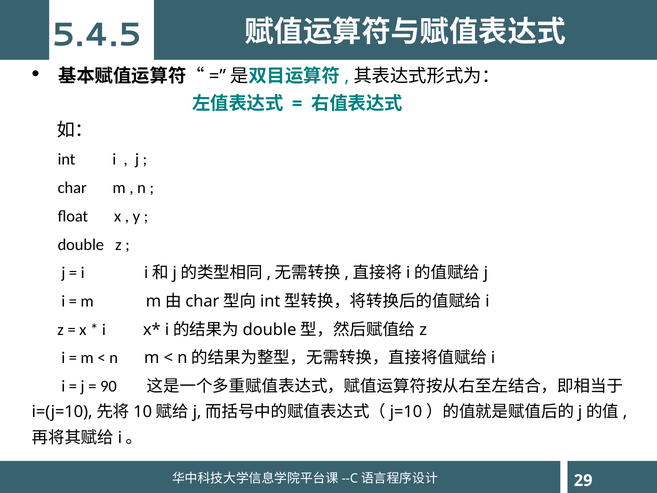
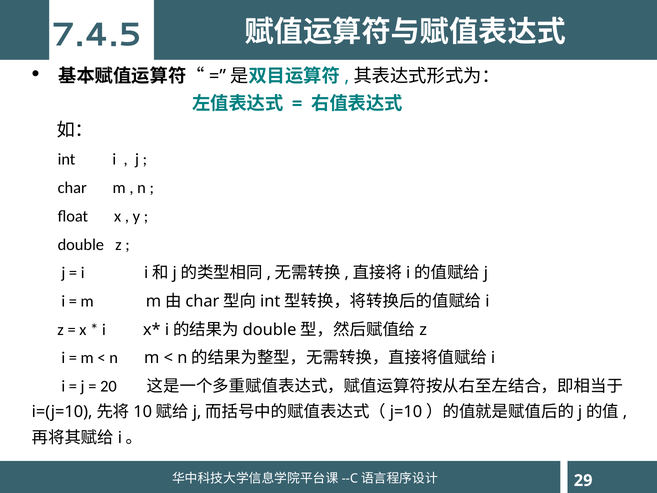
5.4.5: 5.4.5 -> 7.4.5 (97, 35)
90: 90 -> 20 (108, 386)
